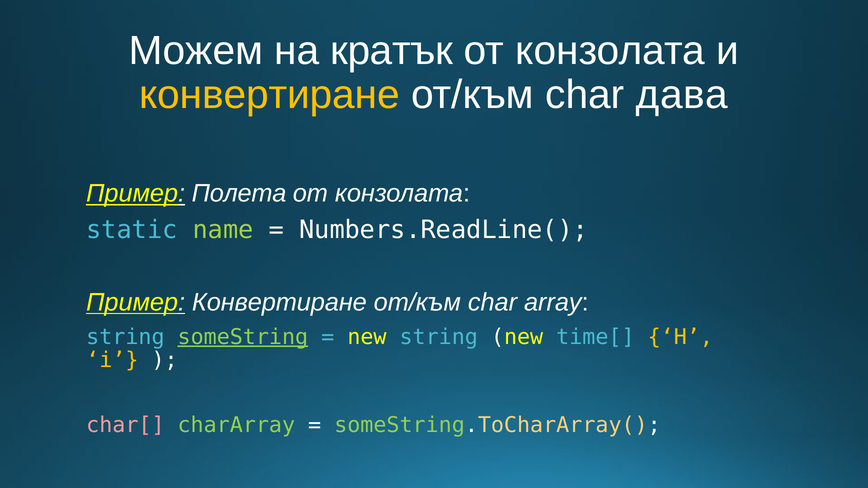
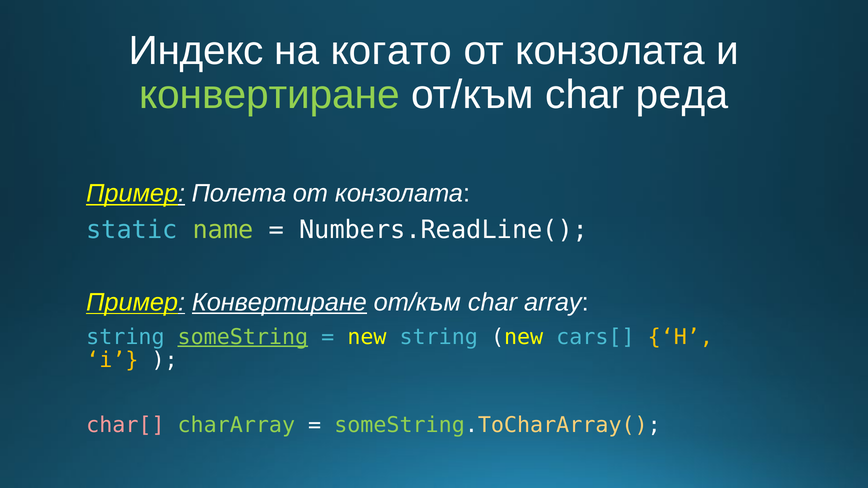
Можем: Можем -> Индекс (196, 51)
кратък: кратък -> когато (391, 51)
конвертиране colour: yellow -> light green (270, 95)
дава: дава -> реда (682, 95)
Конвертиране underline: none -> present (279, 303)
time[: time[ -> cars[ (595, 337)
